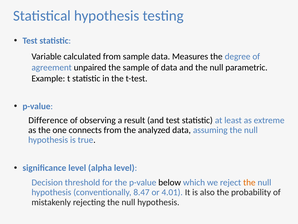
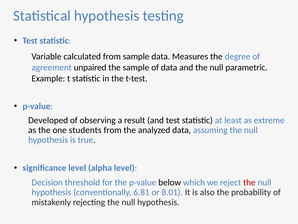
Difference: Difference -> Developed (48, 120)
connects: connects -> students (85, 130)
the colour: orange -> red (249, 182)
8.47: 8.47 -> 6.81 (141, 192)
4.01: 4.01 -> 8.01 (172, 192)
